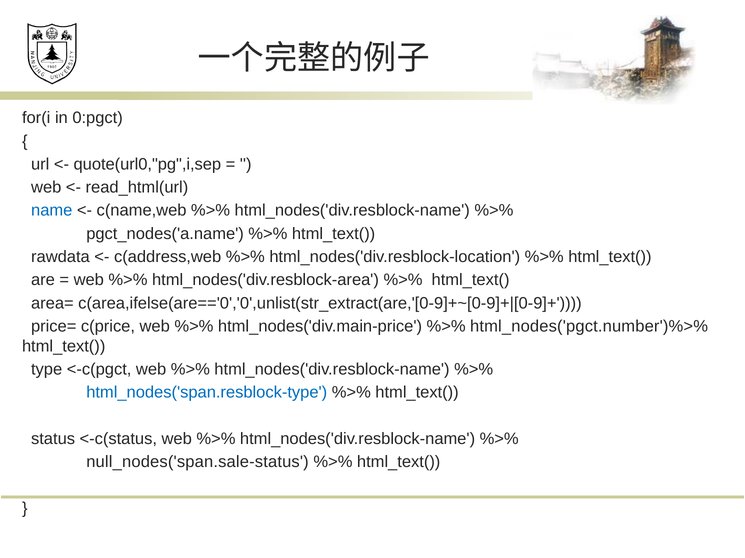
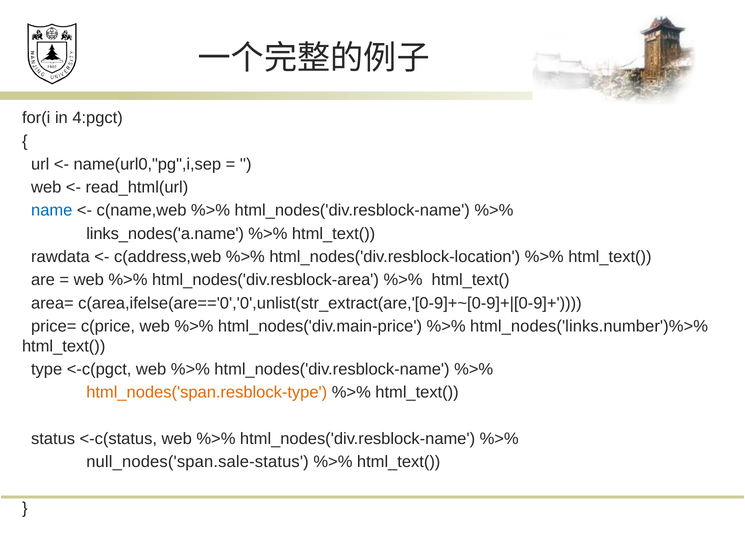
0:pgct: 0:pgct -> 4:pgct (98, 118)
quote(url0,"pg",i,sep: quote(url0,"pg",i,sep -> name(url0,"pg",i,sep (147, 164)
pgct_nodes('a.name: pgct_nodes('a.name -> links_nodes('a.name (165, 234)
html_nodes('pgct.number')%>%: html_nodes('pgct.number')%>% -> html_nodes('links.number')%>% (589, 327)
html_nodes('span.resblock-type colour: blue -> orange (207, 393)
